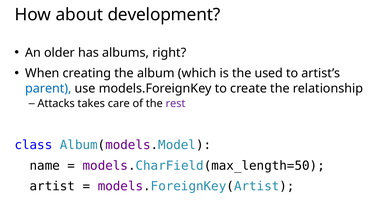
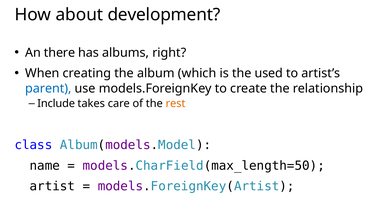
older: older -> there (60, 53)
Attacks: Attacks -> Include (56, 104)
rest colour: purple -> orange (176, 104)
